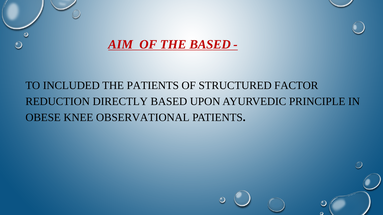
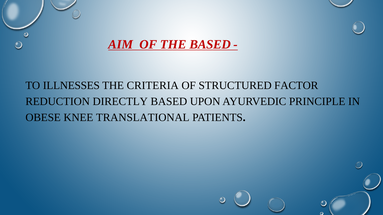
INCLUDED: INCLUDED -> ILLNESSES (71, 86)
THE PATIENTS: PATIENTS -> CRITERIA (153, 86)
OBSERVATIONAL: OBSERVATIONAL -> TRANSLATIONAL (143, 118)
